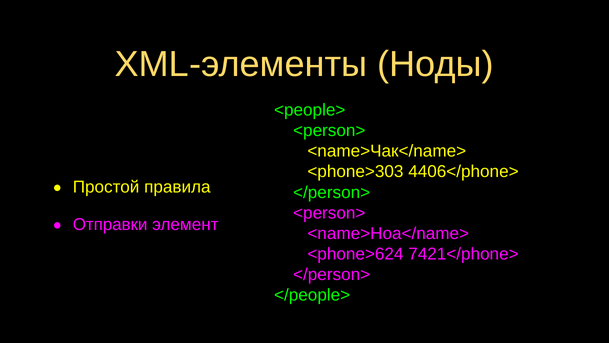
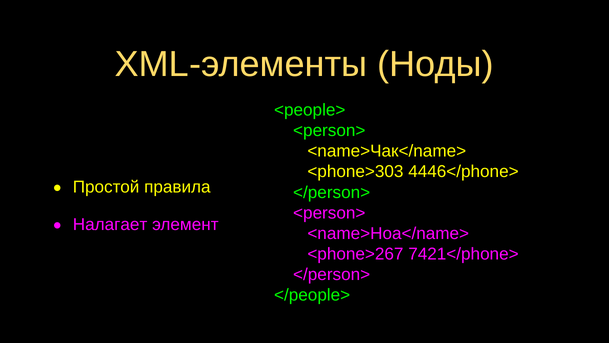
4406</phone>: 4406</phone> -> 4446</phone> (463, 172)
Отправки: Отправки -> Налагает (110, 224)
<phone>624: <phone>624 -> <phone>267 (355, 254)
